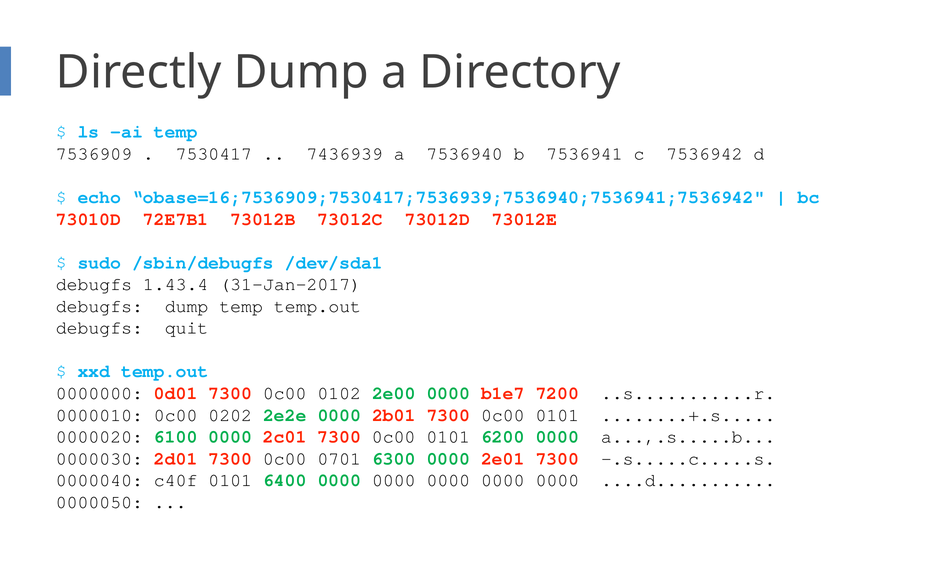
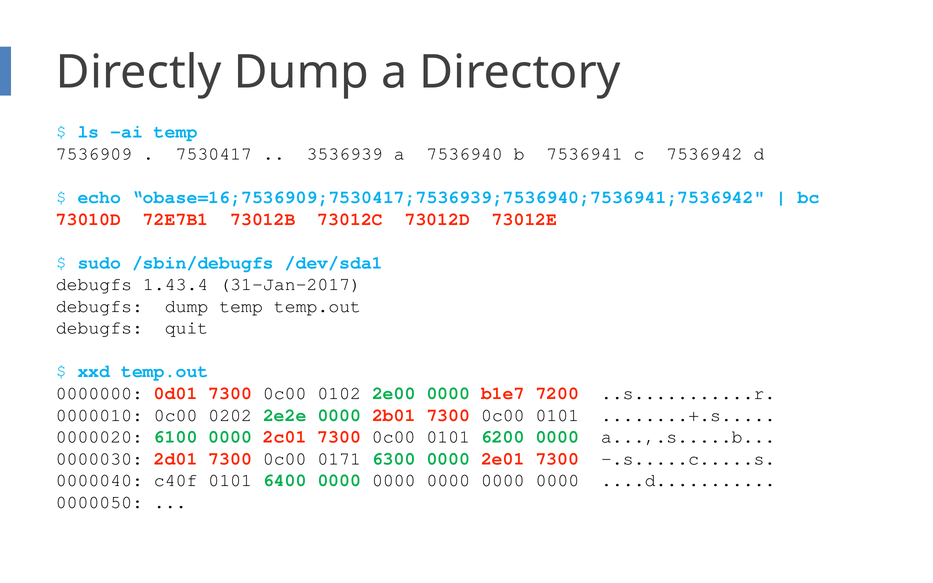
7436939: 7436939 -> 3536939 (345, 154)
0701: 0701 -> 0171 (339, 459)
